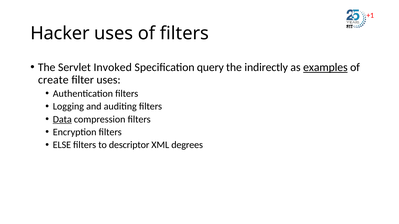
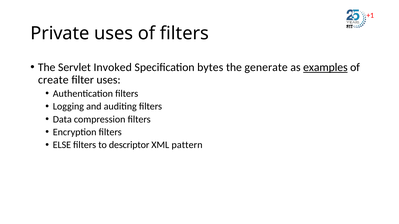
Hacker: Hacker -> Private (60, 34)
query: query -> bytes (210, 67)
indirectly: indirectly -> generate (266, 67)
Data underline: present -> none (62, 119)
degrees: degrees -> pattern (187, 145)
